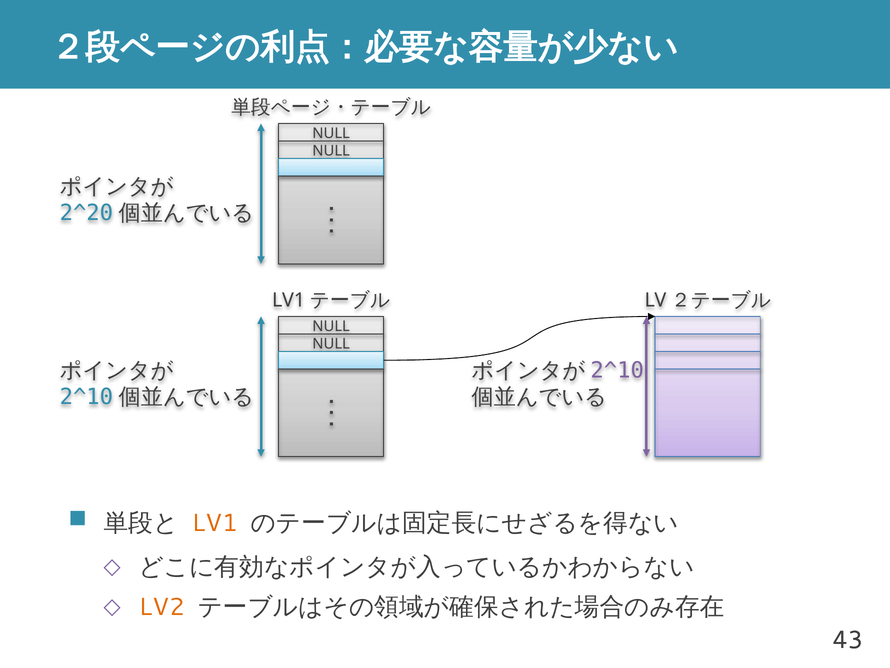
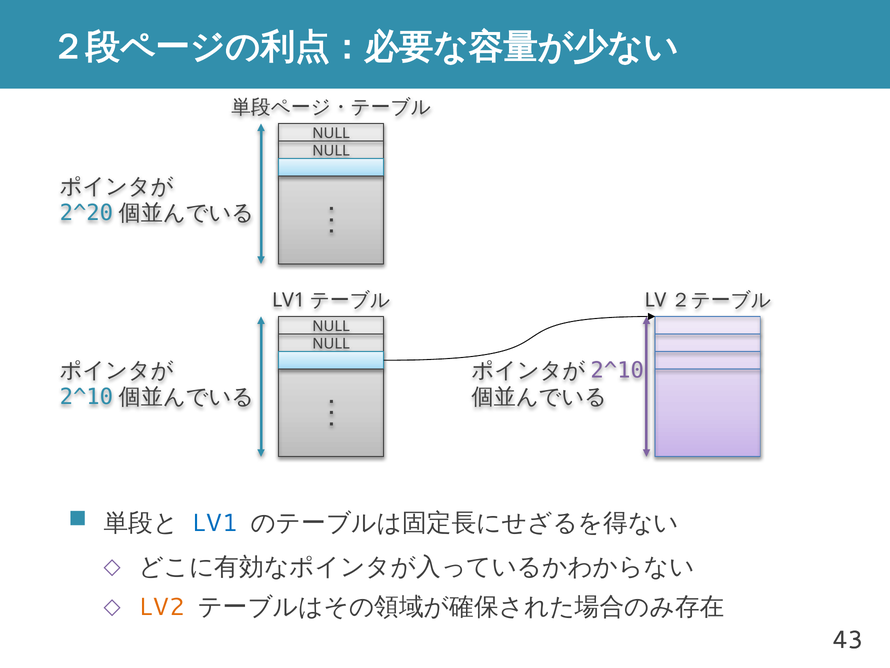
LV1 colour: orange -> blue (215, 523)
